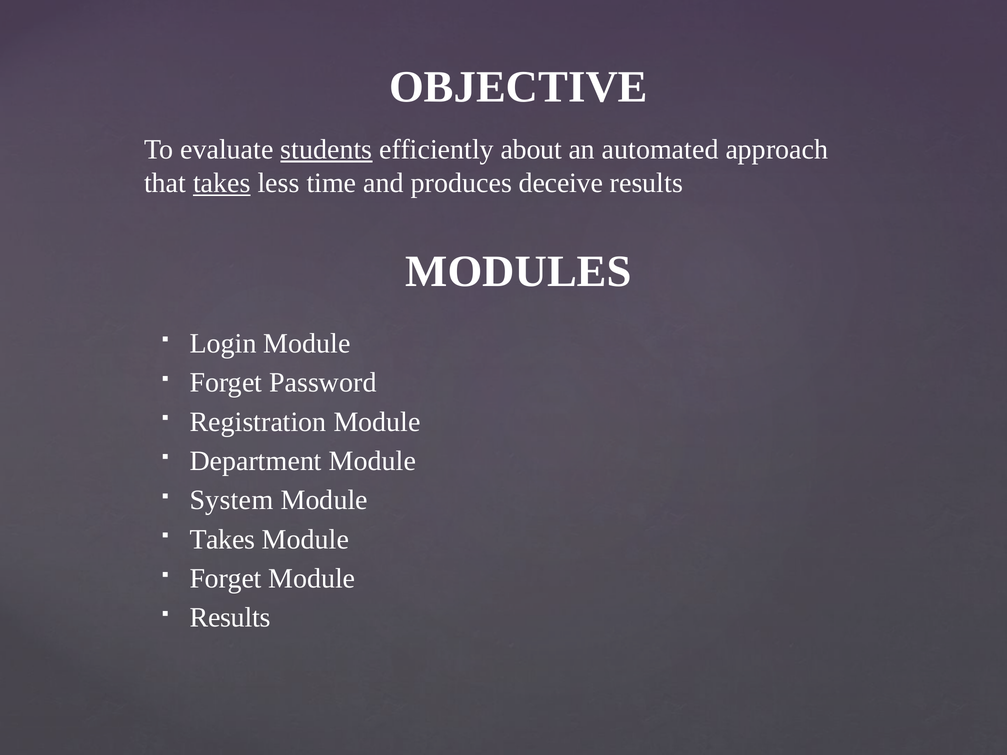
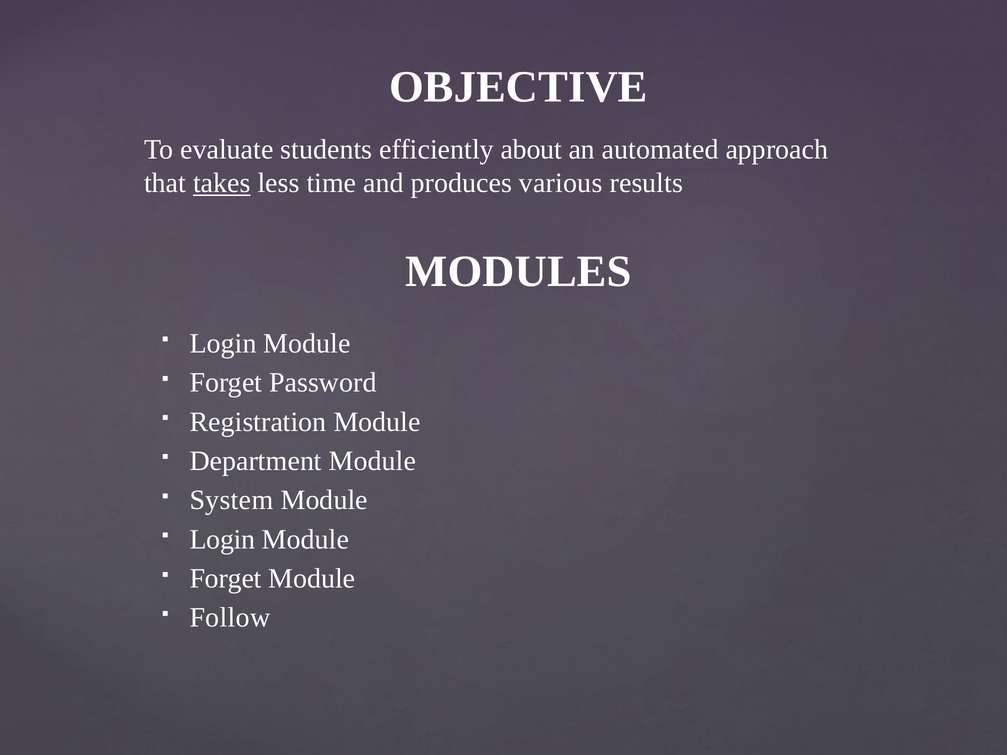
students underline: present -> none (326, 150)
deceive: deceive -> various (561, 183)
Takes: Takes -> Login (222, 540)
Results: Results -> Follow (230, 618)
